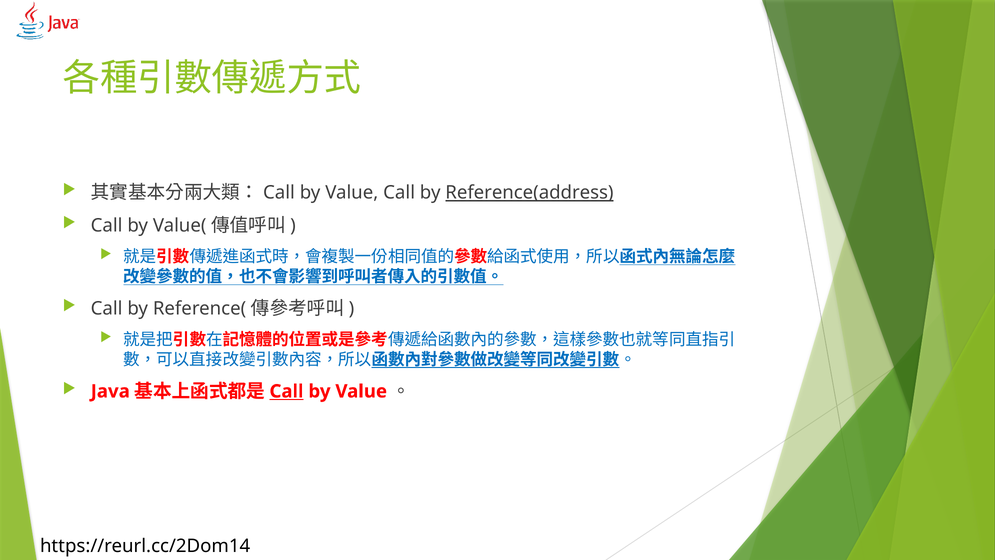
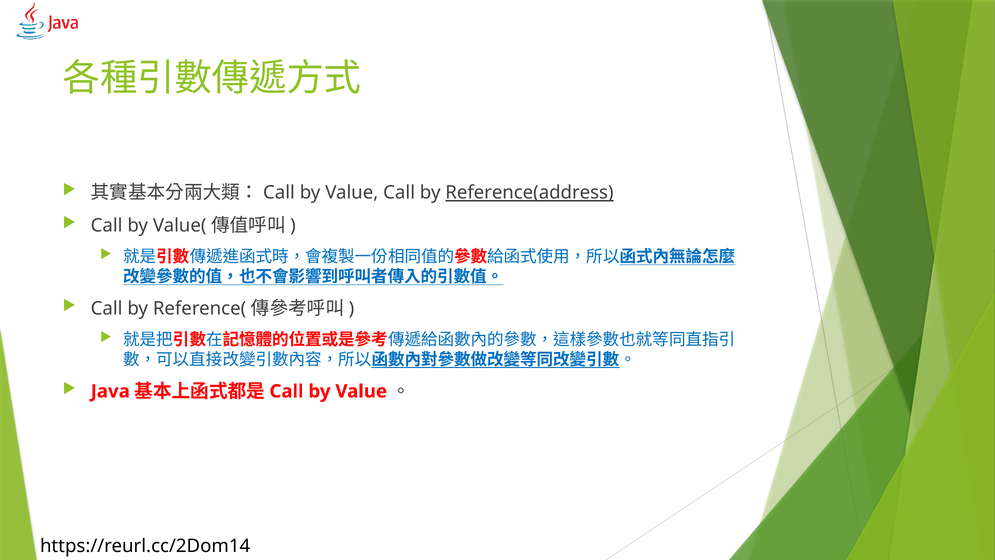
Call underline: present -> none (287, 391)
